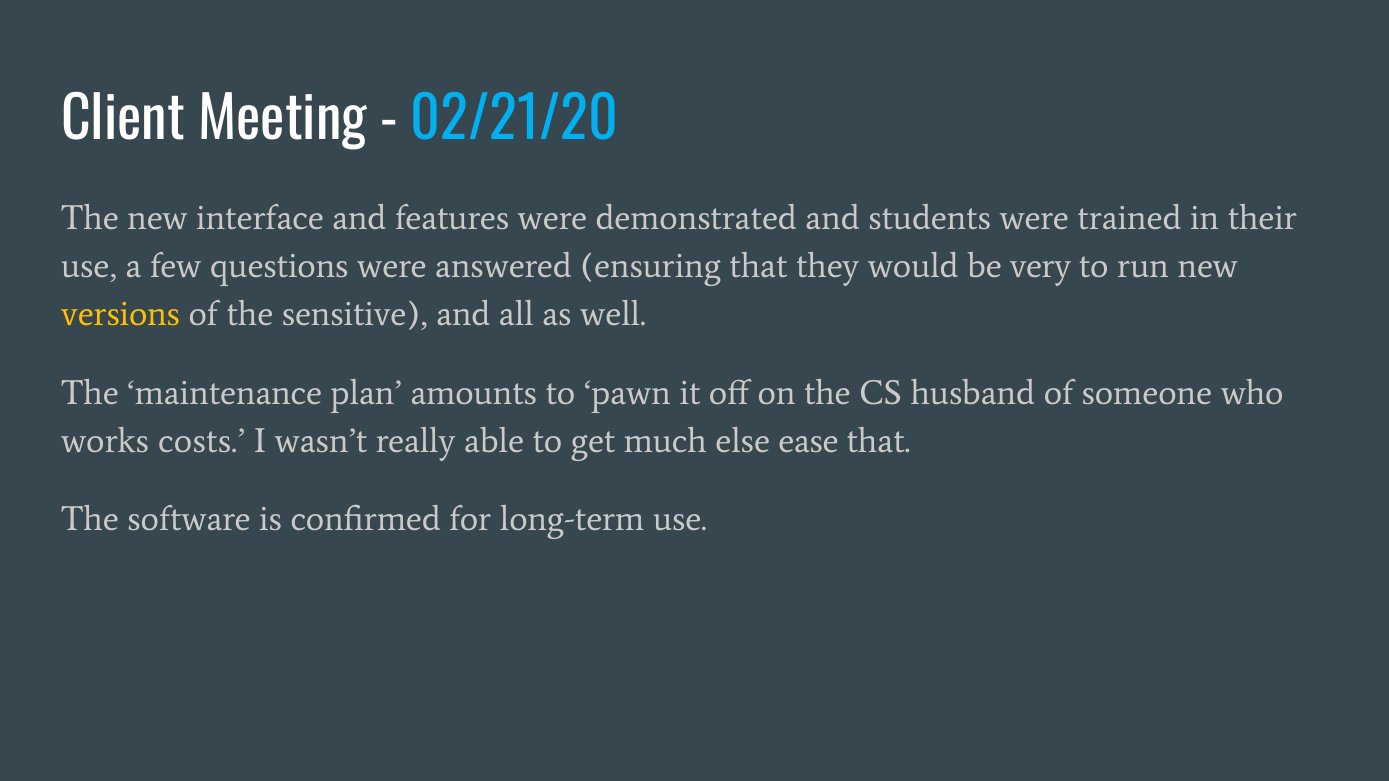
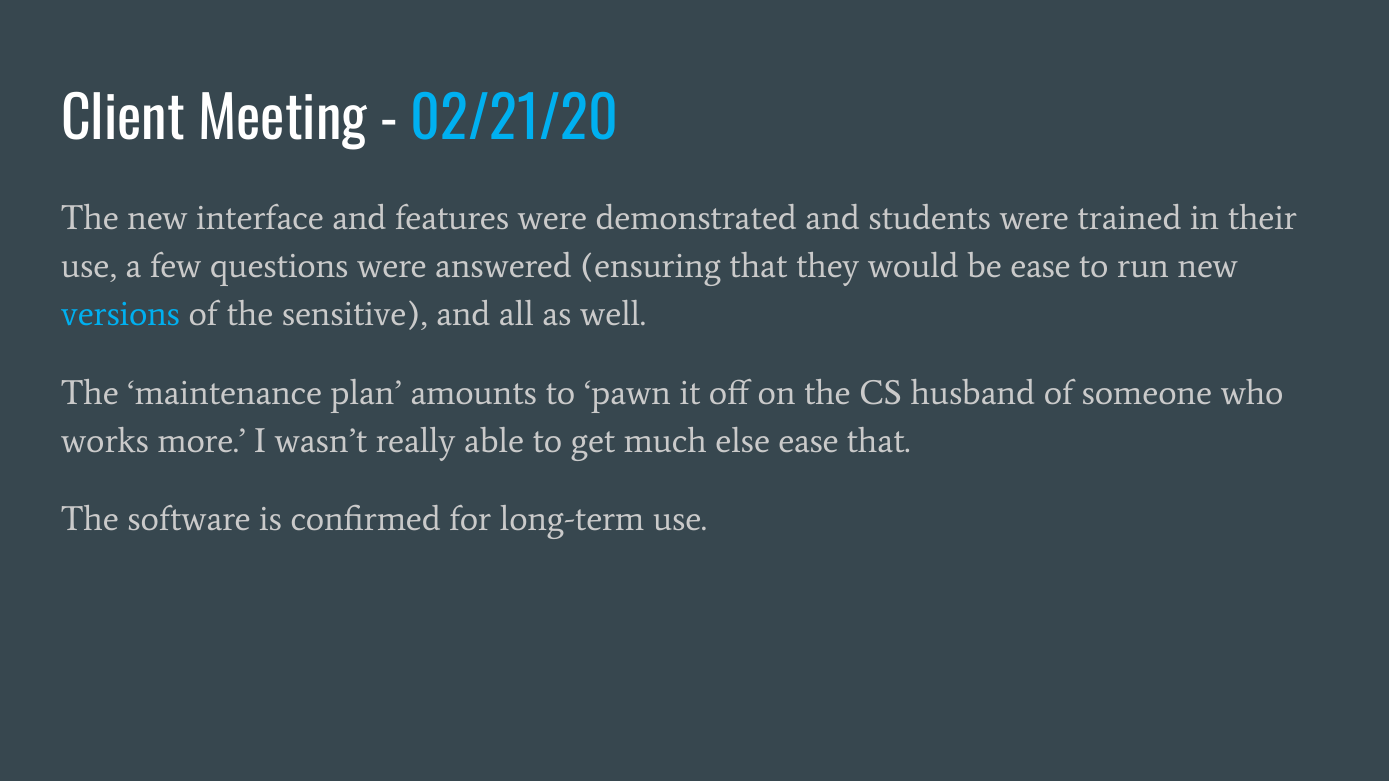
be very: very -> ease (1041, 266)
versions colour: yellow -> light blue (121, 314)
costs: costs -> more (202, 441)
